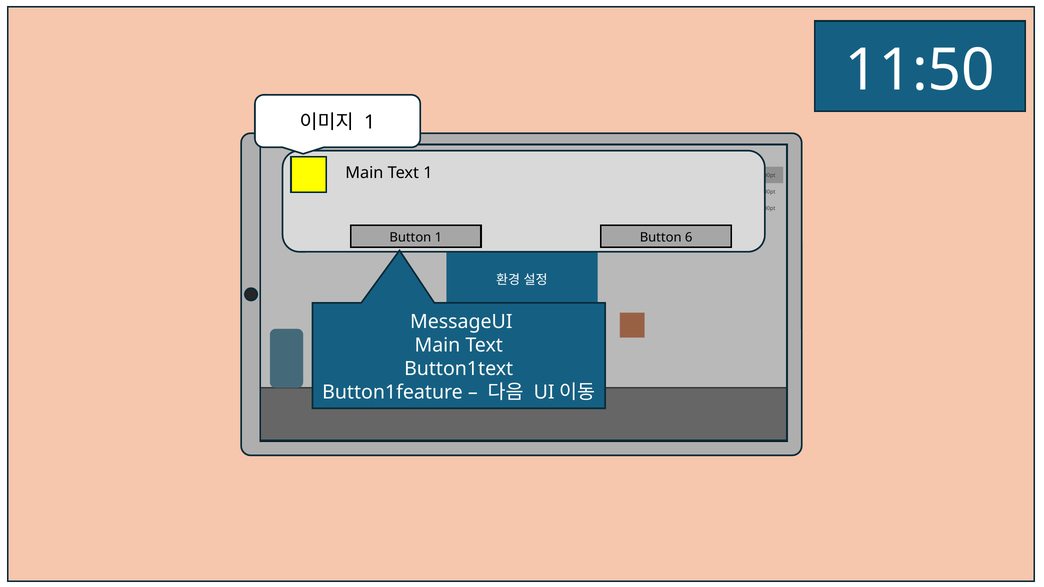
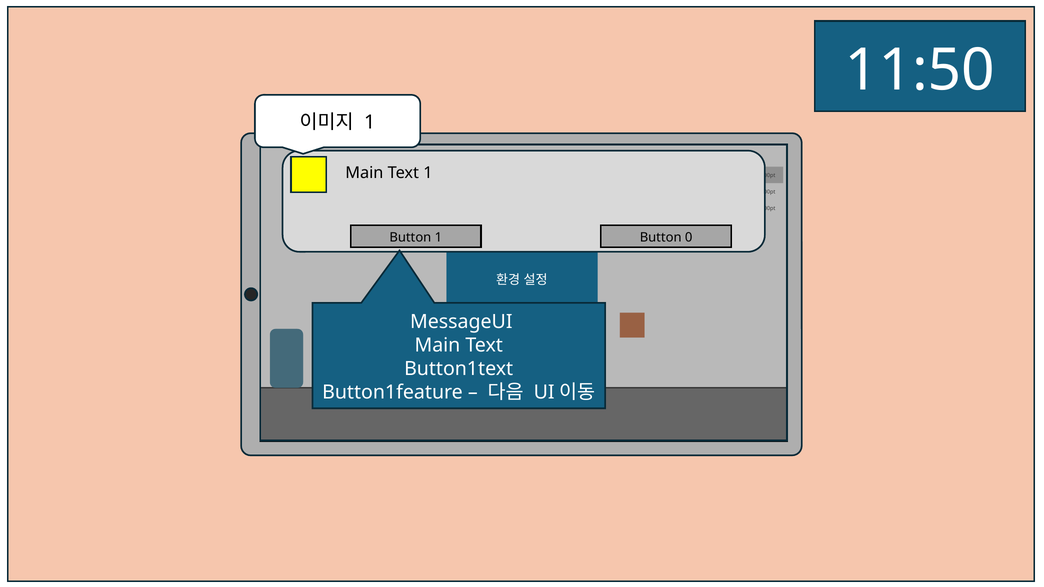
6: 6 -> 0 (689, 237)
